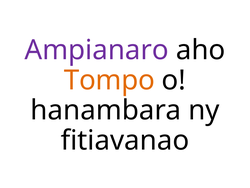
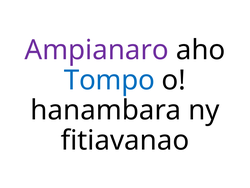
Tompo colour: orange -> blue (109, 80)
